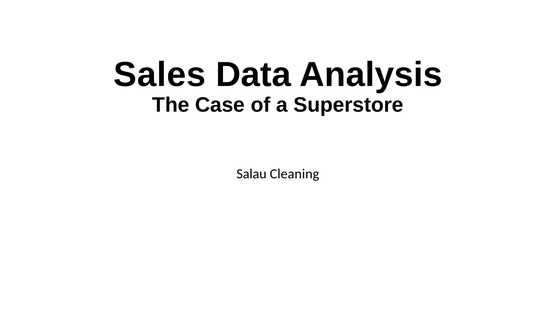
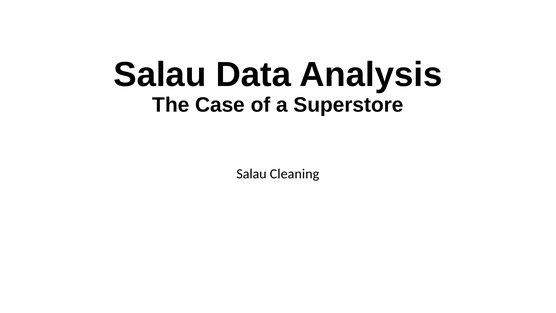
Sales: Sales -> Salau (160, 75)
